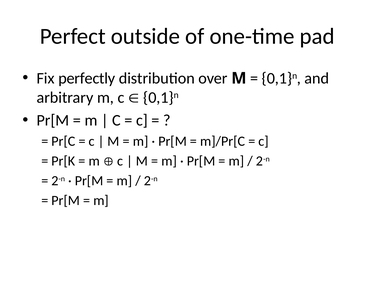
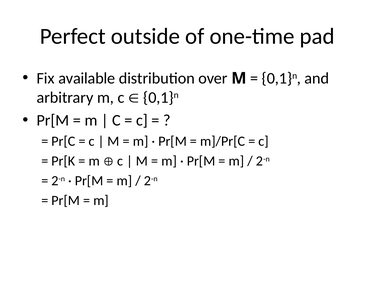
perfectly: perfectly -> available (87, 78)
